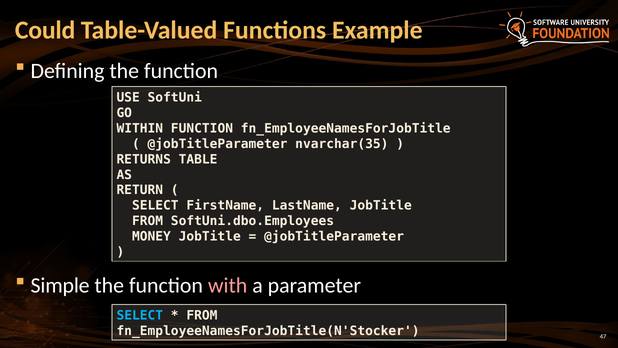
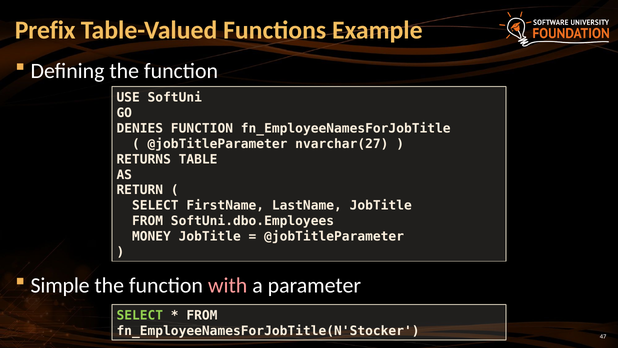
Could: Could -> Prefix (45, 30)
WITHIN: WITHIN -> DENIES (140, 128)
nvarchar(35: nvarchar(35 -> nvarchar(27 (342, 144)
SELECT colour: light blue -> light green (140, 315)
